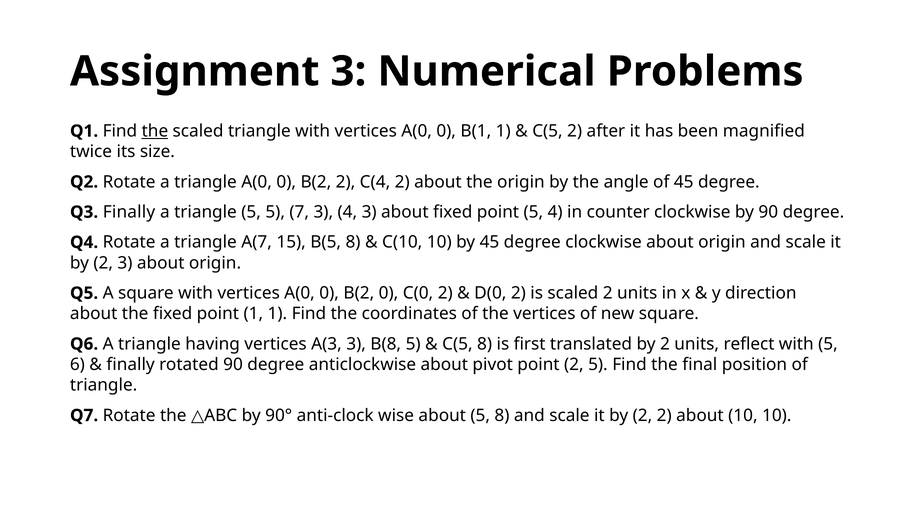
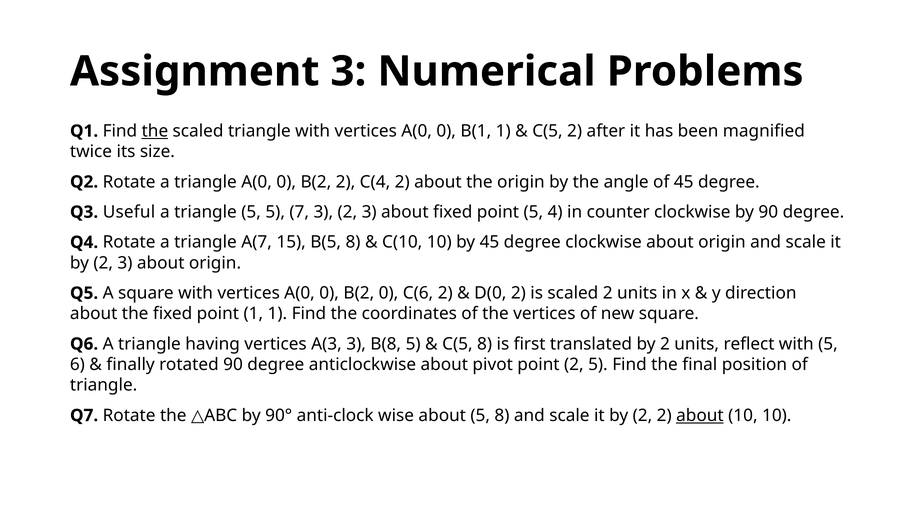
Q3 Finally: Finally -> Useful (129, 212)
3 4: 4 -> 2 (347, 212)
C(0: C(0 -> C(6 (418, 293)
about underline: none -> present (700, 416)
